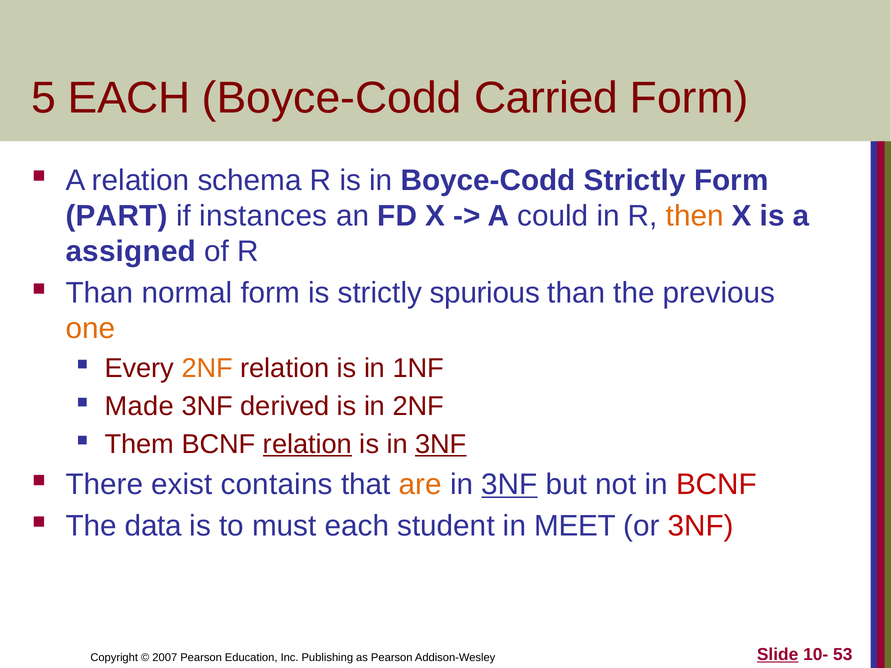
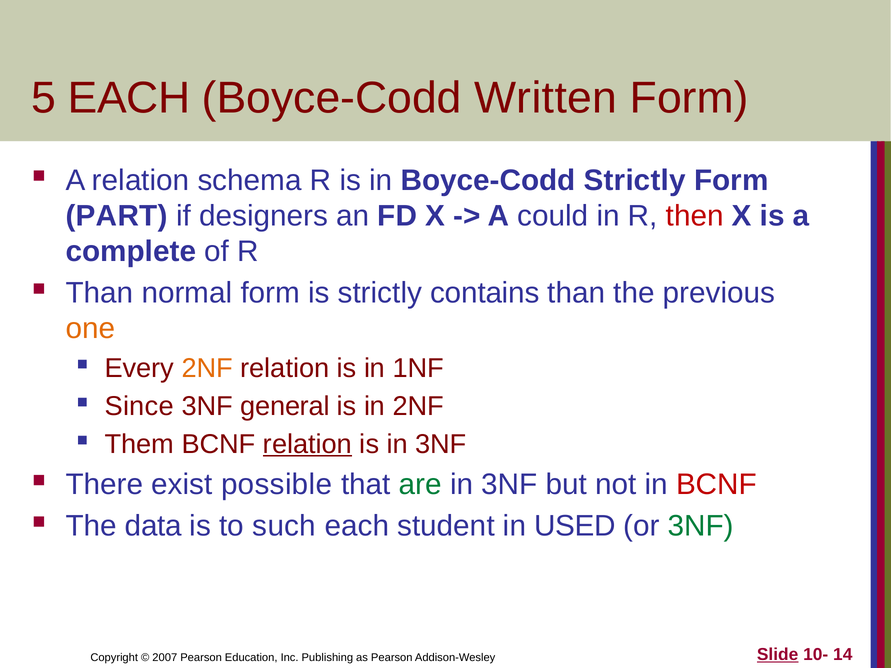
Carried: Carried -> Written (546, 98)
instances: instances -> designers (264, 216)
then colour: orange -> red (695, 216)
assigned: assigned -> complete (131, 252)
spurious: spurious -> contains (485, 293)
Made: Made -> Since (139, 406)
derived: derived -> general (285, 406)
3NF underline: present -> none (441, 444)
contains: contains -> possible (277, 485)
are colour: orange -> green (420, 485)
3NF underline: present -> none (509, 485)
must: must -> such (284, 526)
MEET: MEET -> USED (575, 526)
3NF colour: red -> green (701, 526)
53: 53 -> 14 (843, 655)
